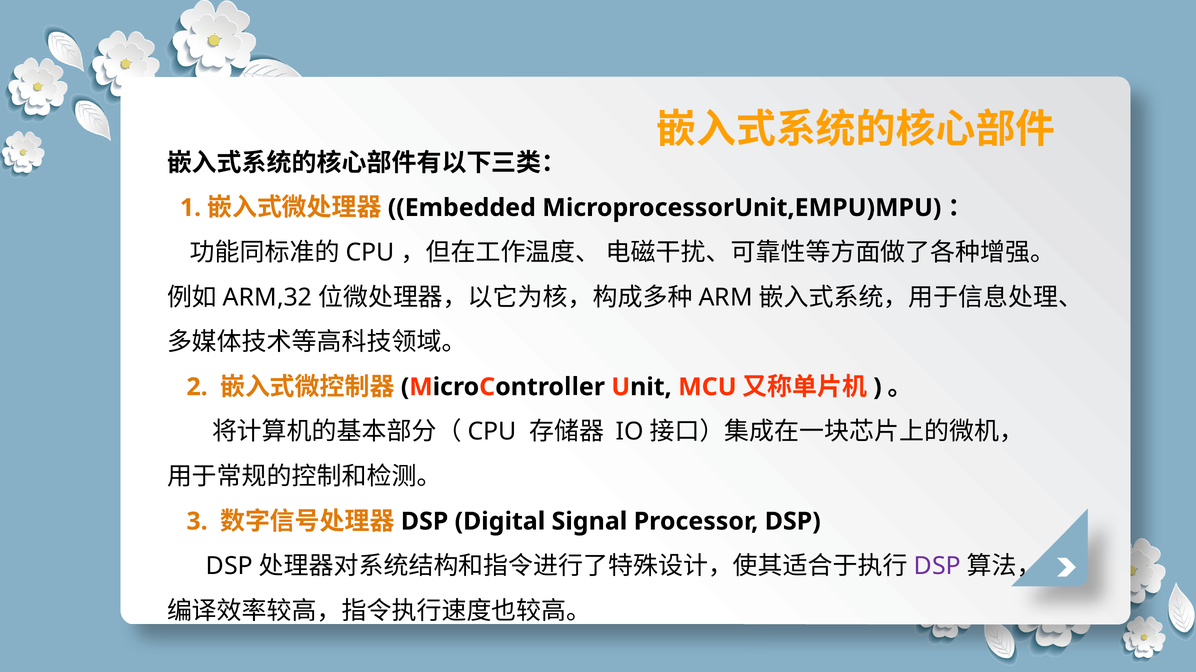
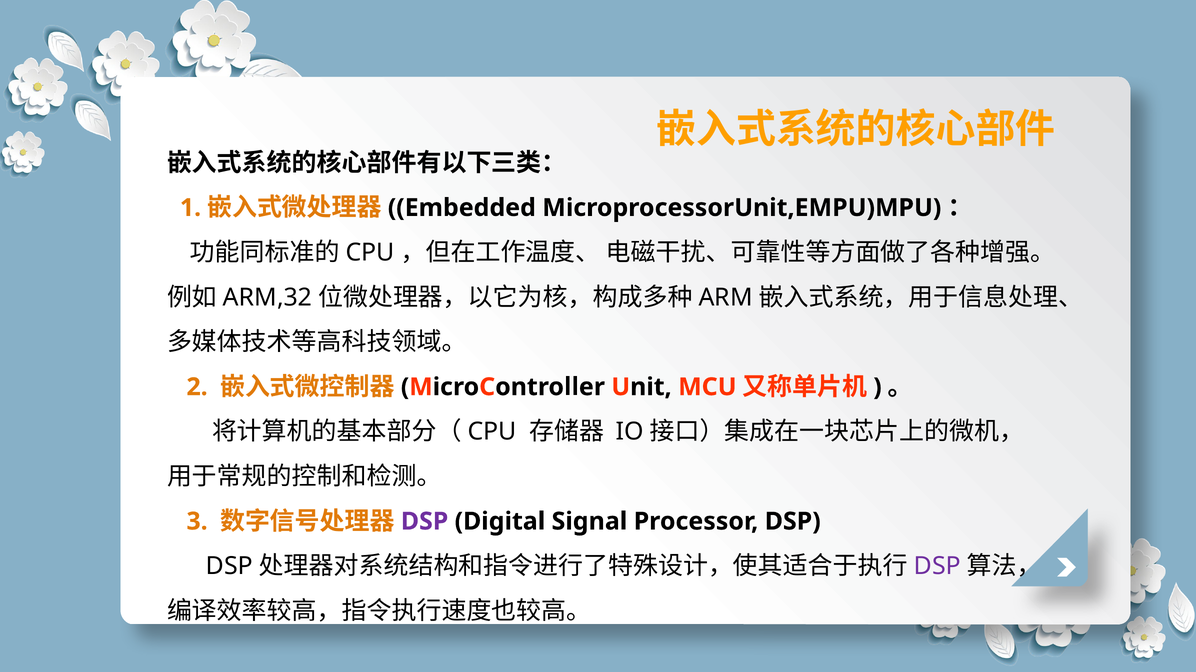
DSP colour: black -> purple (425, 522)
